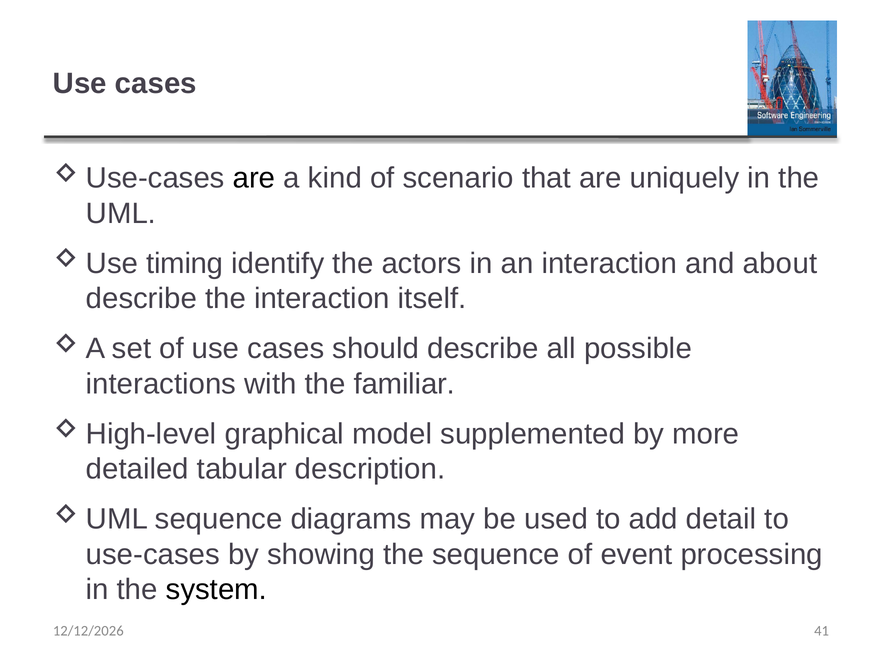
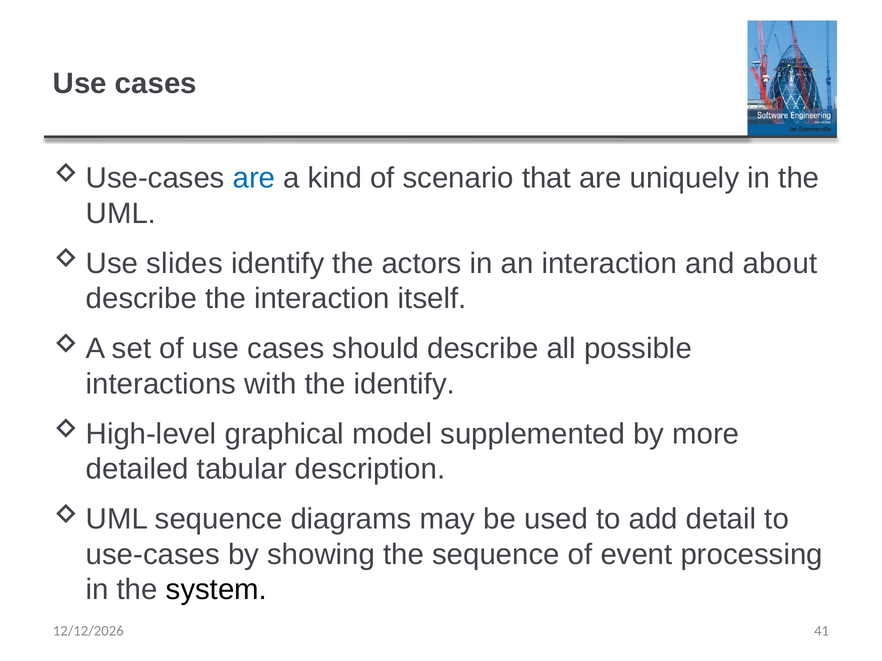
are colour: black -> blue (254, 178)
timing: timing -> slides (185, 264)
the familiar: familiar -> identify (404, 384)
